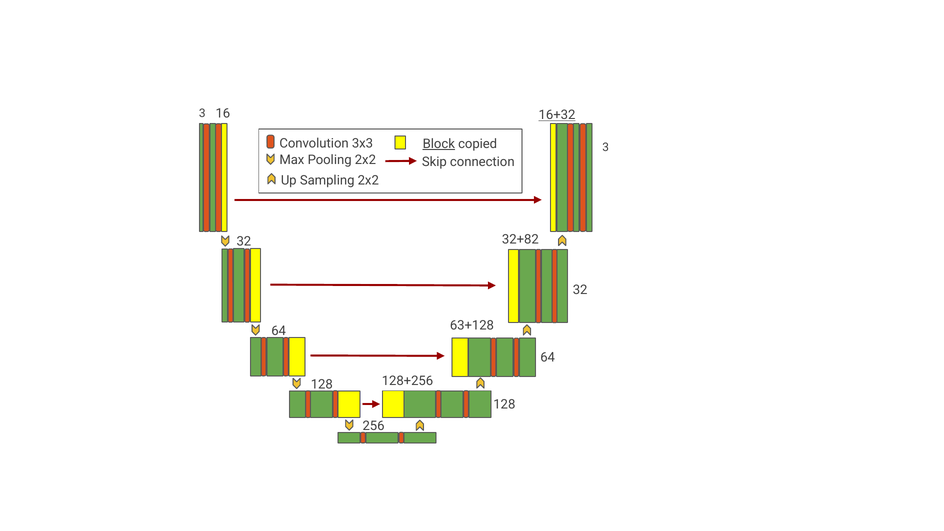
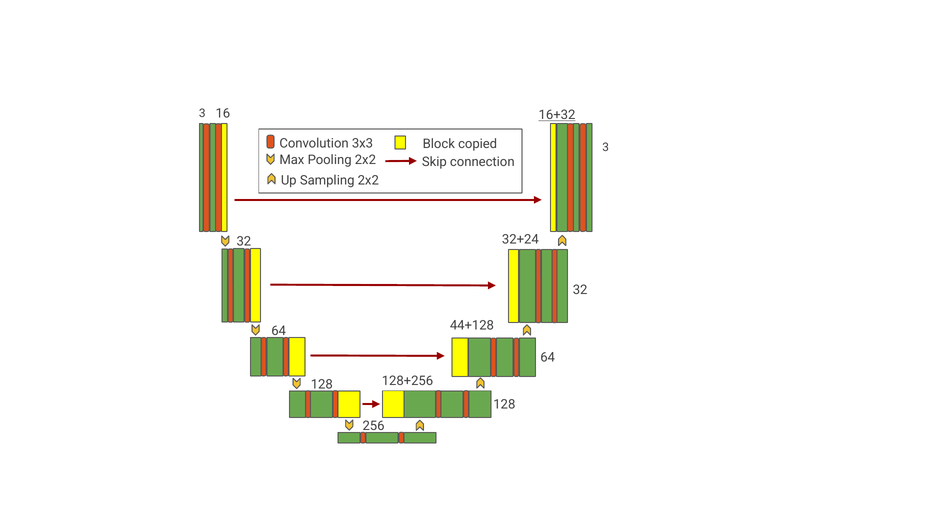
Block underline: present -> none (439, 144)
32+82: 32+82 -> 32+24 (520, 240)
63+128: 63+128 -> 44+128 (472, 326)
